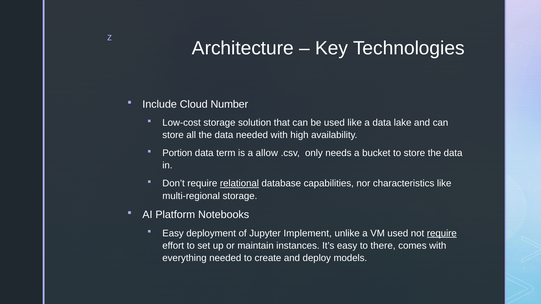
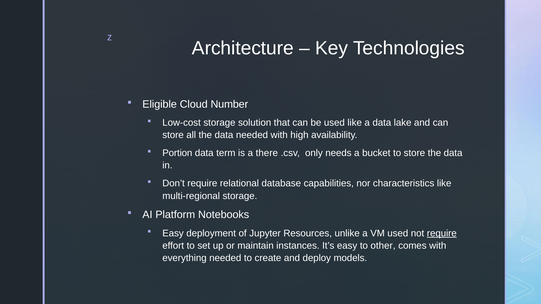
Include: Include -> Eligible (160, 104)
allow: allow -> there (267, 153)
relational underline: present -> none (239, 184)
Implement: Implement -> Resources (308, 233)
there: there -> other (383, 246)
